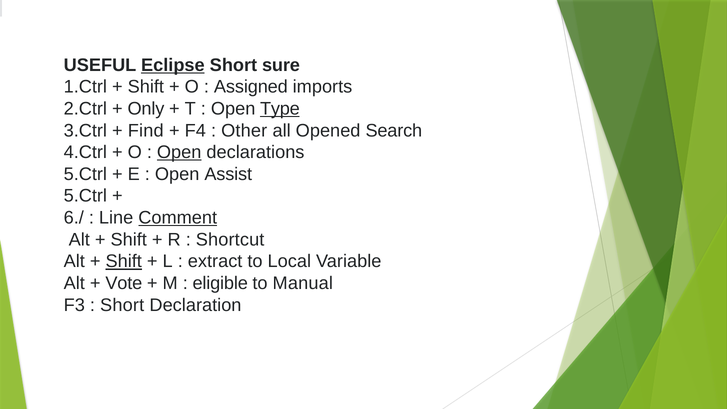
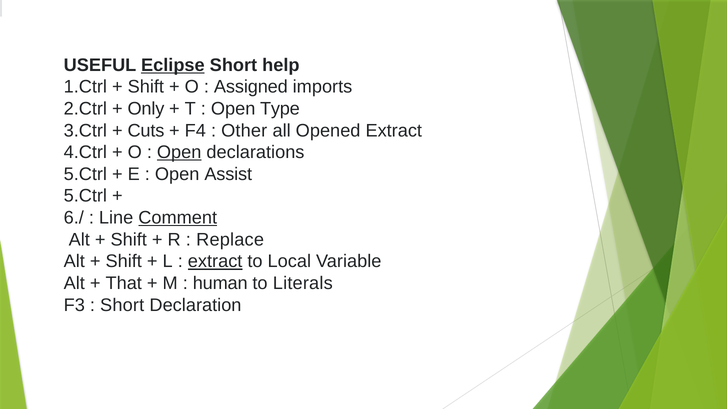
sure: sure -> help (281, 65)
Type underline: present -> none (280, 109)
Find: Find -> Cuts (146, 131)
Opened Search: Search -> Extract (394, 131)
Shortcut: Shortcut -> Replace (230, 240)
Shift underline: present -> none (124, 261)
extract underline: none -> present (215, 261)
Vote: Vote -> That (124, 283)
eligible: eligible -> human (220, 283)
Manual: Manual -> Literals (303, 283)
